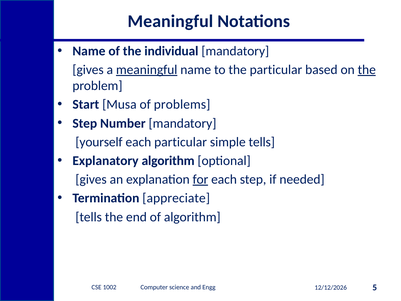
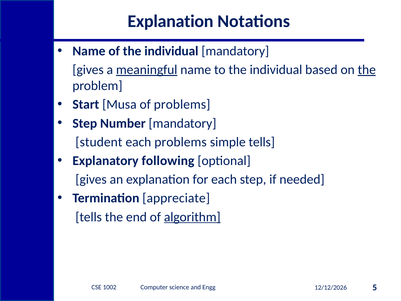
Meaningful: Meaningful -> Explanation (170, 21)
to the particular: particular -> individual (276, 70)
yourself: yourself -> student (99, 142)
each particular: particular -> problems (181, 142)
Explanatory algorithm: algorithm -> following (168, 161)
for underline: present -> none (200, 179)
algorithm underline: none -> present (192, 217)
